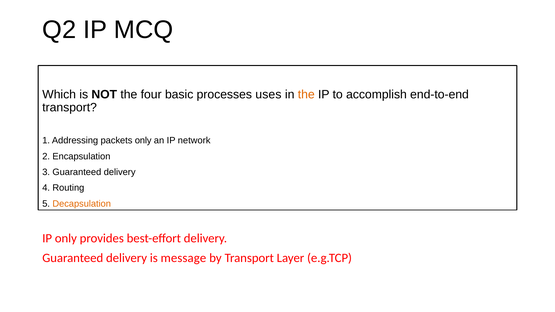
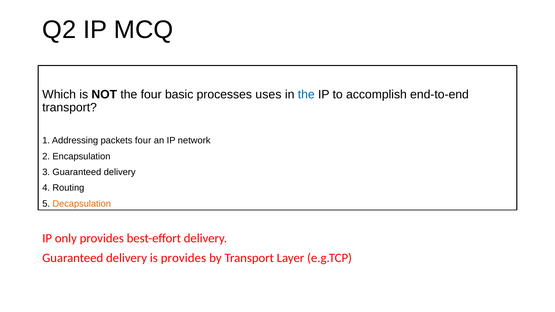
the colour: orange -> blue (306, 94)
packets only: only -> four (143, 141)
is message: message -> provides (183, 258)
